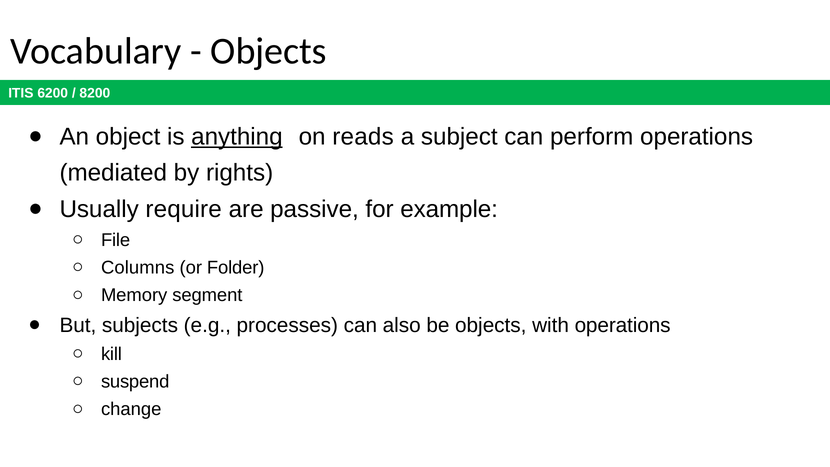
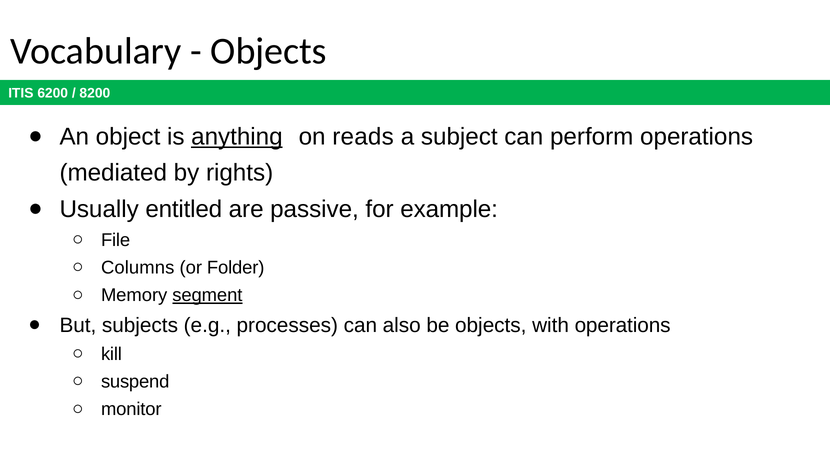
require: require -> entitled (184, 209)
segment underline: none -> present (207, 295)
change: change -> monitor (131, 409)
